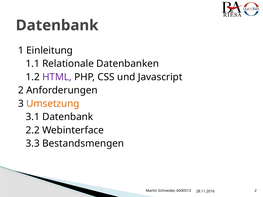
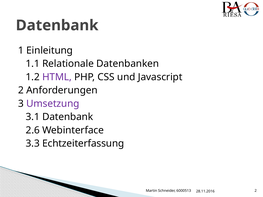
Umsetzung colour: orange -> purple (53, 104)
2.2: 2.2 -> 2.6 (33, 130)
Bestandsmengen: Bestandsmengen -> Echtzeiterfassung (83, 144)
